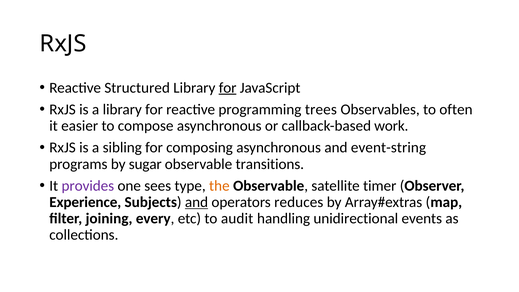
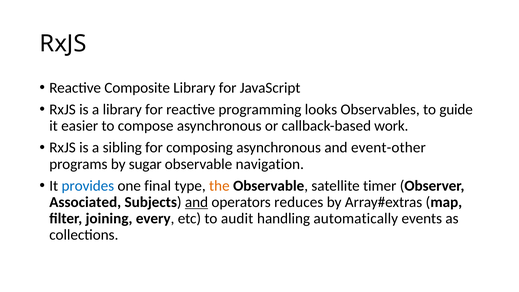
Structured: Structured -> Composite (137, 88)
for underline: present -> none (228, 88)
trees: trees -> looks (321, 110)
often: often -> guide (456, 110)
event-string: event-string -> event-other (388, 148)
transitions: transitions -> navigation (270, 164)
provides colour: purple -> blue (88, 186)
sees: sees -> final (158, 186)
Experience: Experience -> Associated (85, 202)
unidirectional: unidirectional -> automatically (356, 218)
